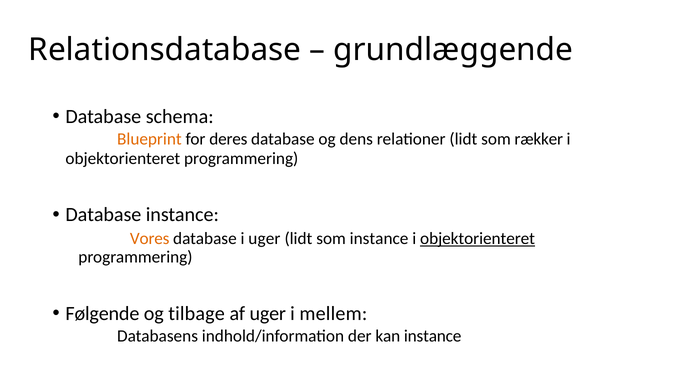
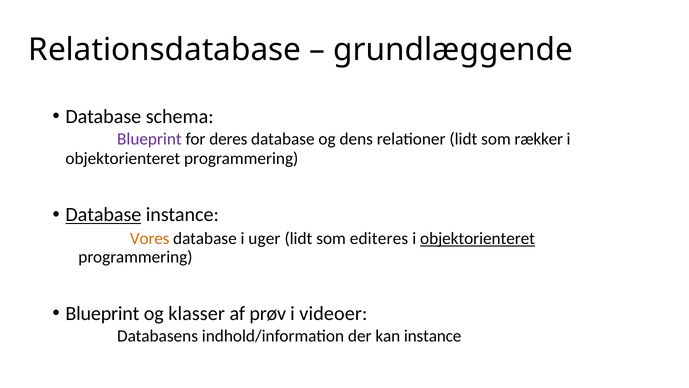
Blueprint colour: orange -> purple (149, 139)
Database underline: none -> present (103, 215)
som instance: instance -> editeres (379, 238)
Følgende: Følgende -> Blueprint (102, 313)
tilbage: tilbage -> klasser (197, 313)
af uger: uger -> prøv (268, 313)
mellem: mellem -> videoer (333, 313)
